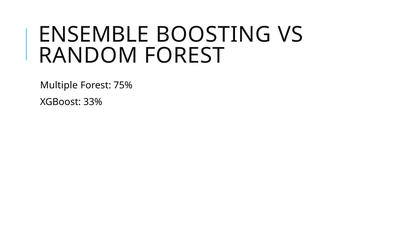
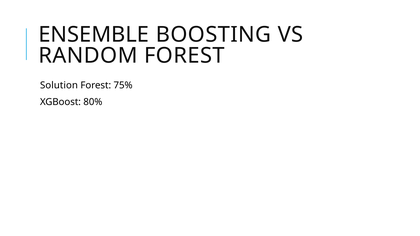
Multiple: Multiple -> Solution (59, 85)
33%: 33% -> 80% (93, 102)
